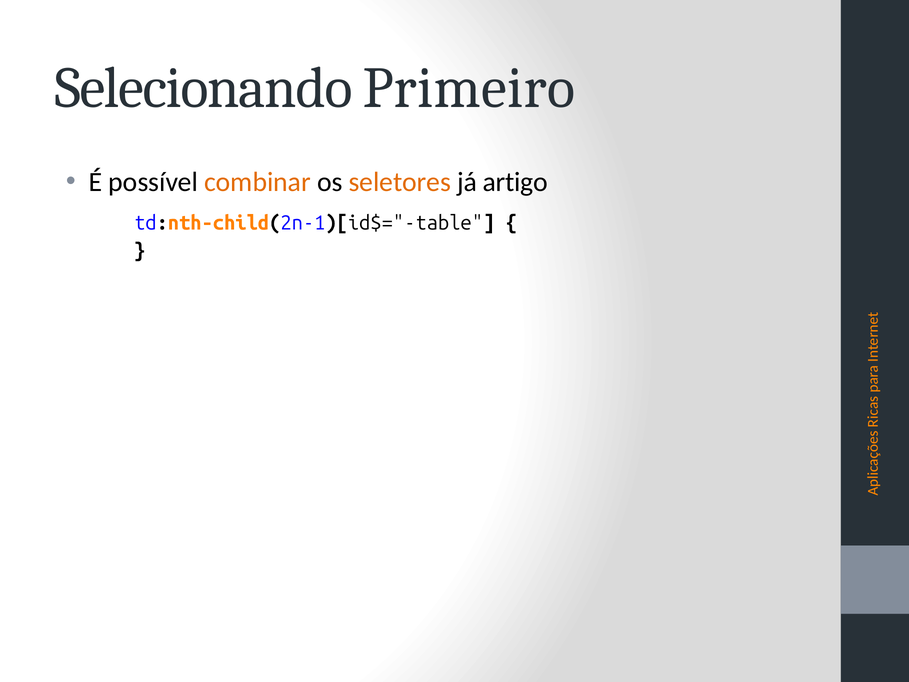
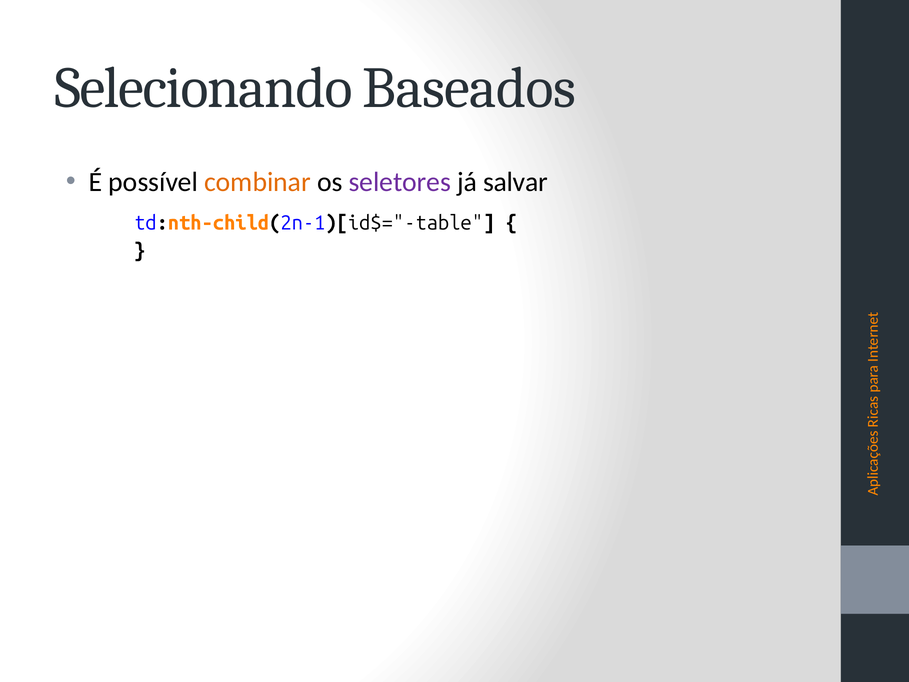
Primeiro: Primeiro -> Baseados (469, 88)
seletores colour: orange -> purple (400, 182)
artigo: artigo -> salvar (515, 182)
